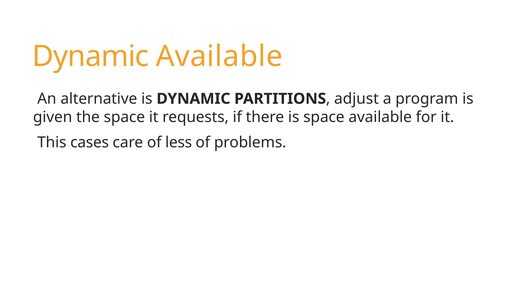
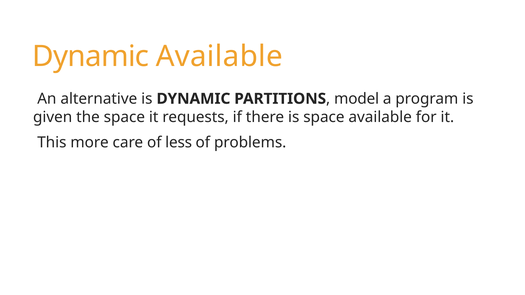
adjust: adjust -> model (357, 99)
cases: cases -> more (90, 143)
